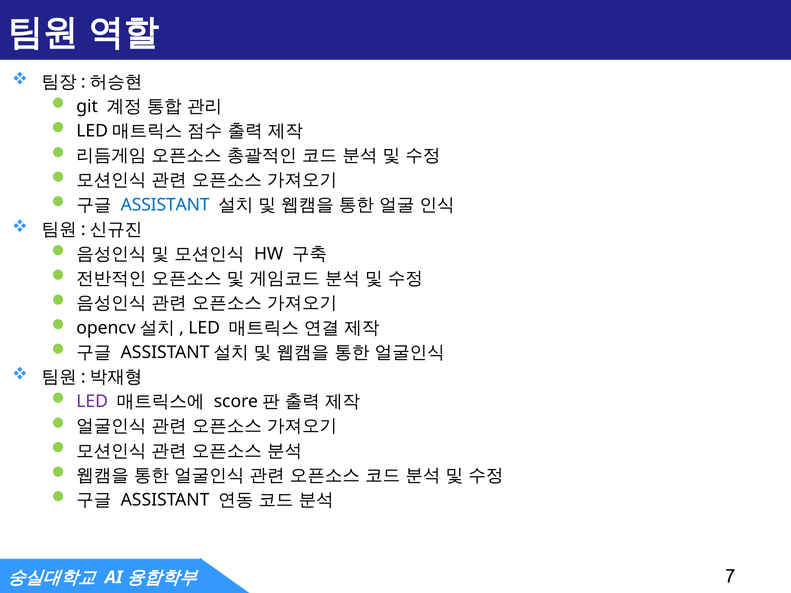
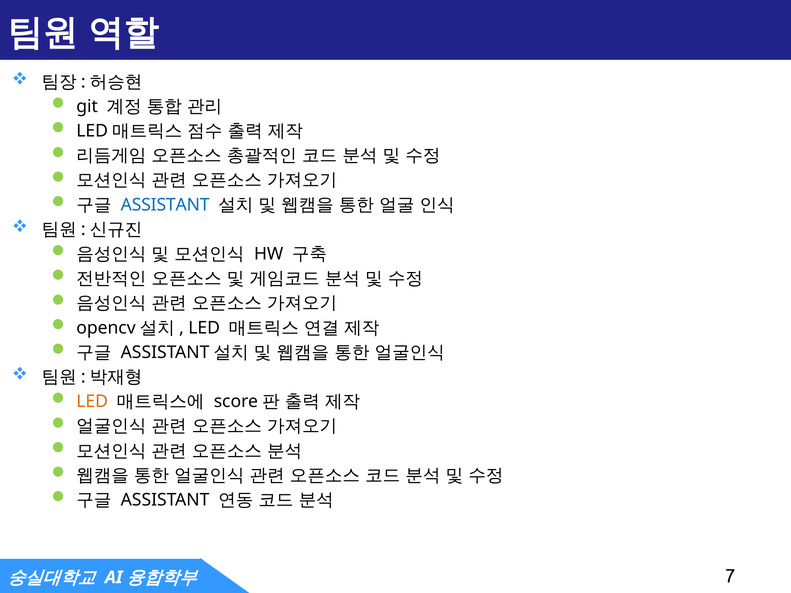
LED colour: purple -> orange (92, 402)
